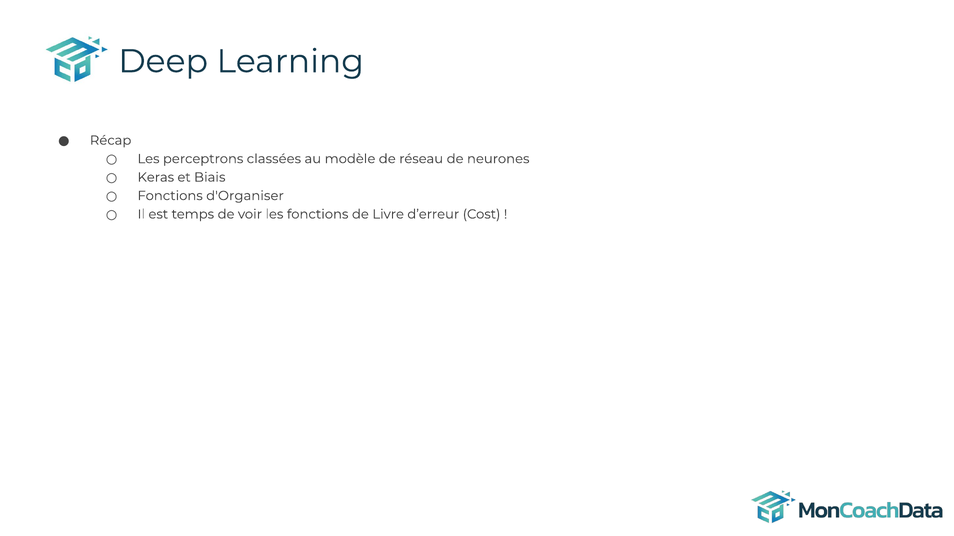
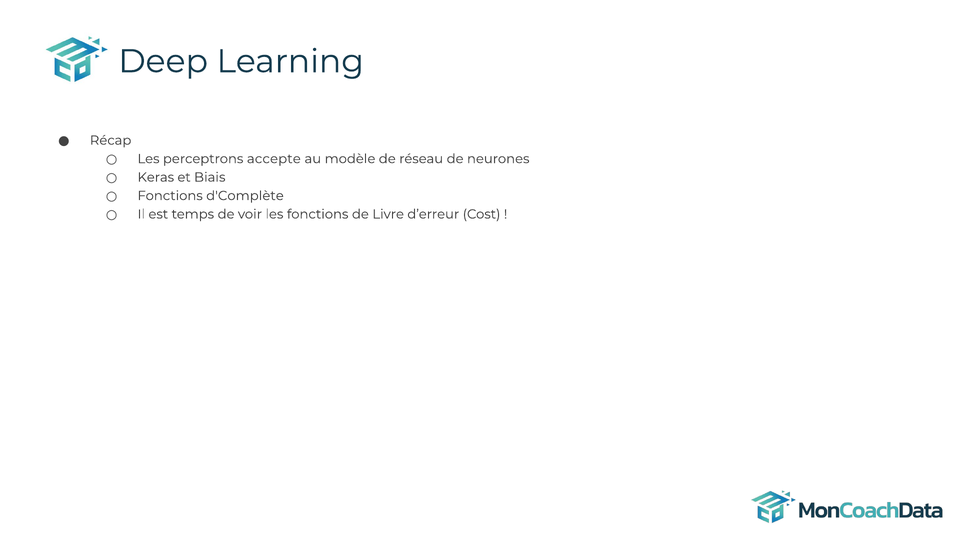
classées: classées -> accepte (274, 159)
d'Organiser: d'Organiser -> d'Complète (245, 196)
